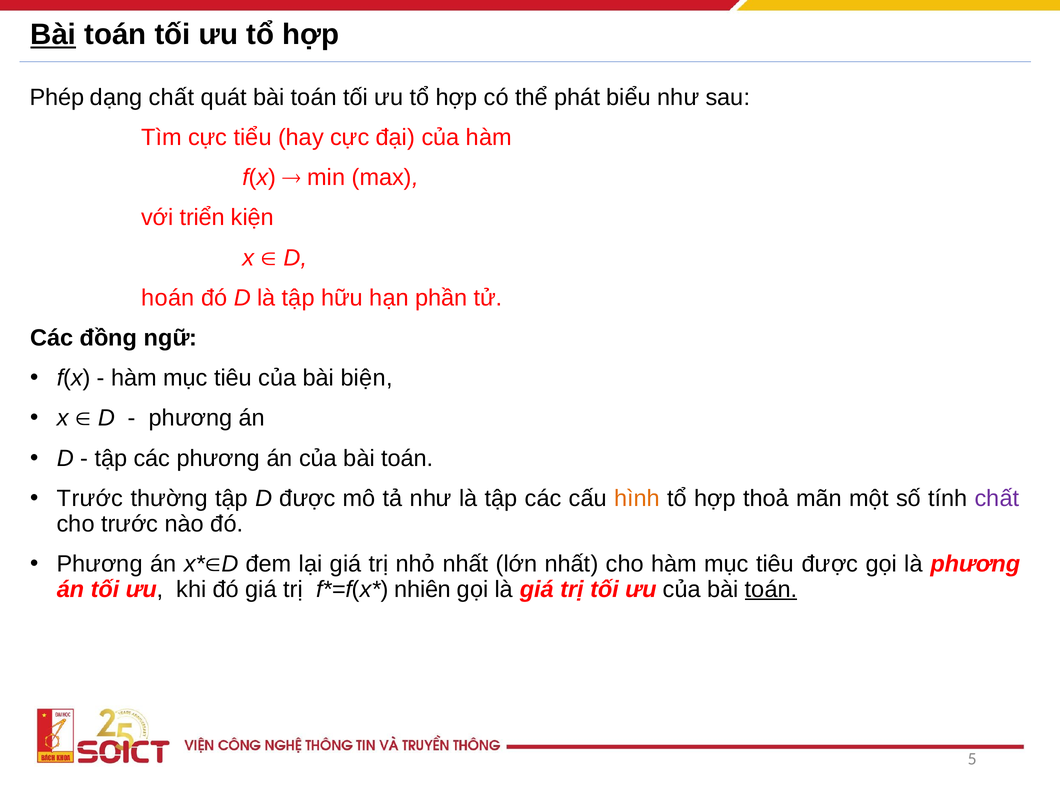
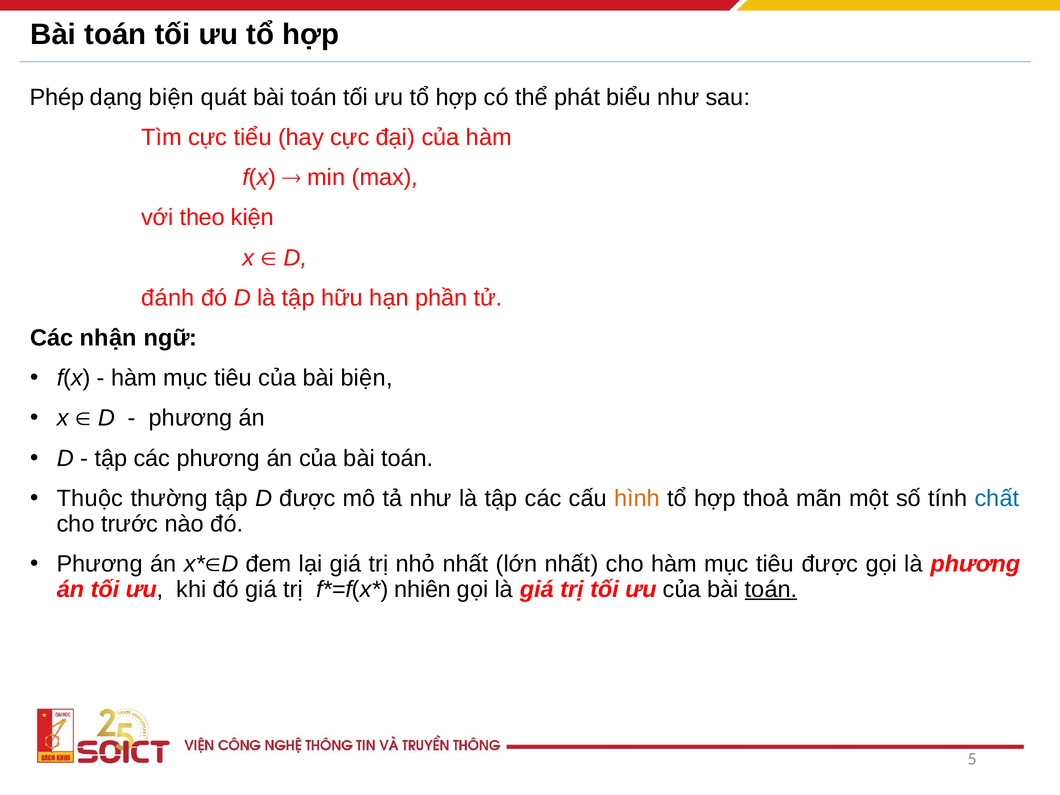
Bài underline: present -> none (53, 35)
dạng chất: chất -> biện (171, 97)
triển: triển -> theo (202, 218)
hoán: hoán -> đánh (168, 298)
đồng: đồng -> nhận (108, 338)
Trước: Trước -> Thuộc (90, 498)
chất colour: purple -> blue (997, 498)
